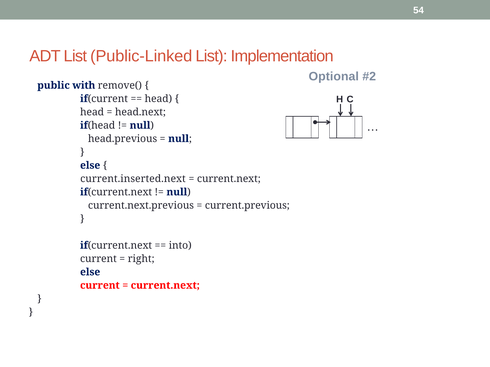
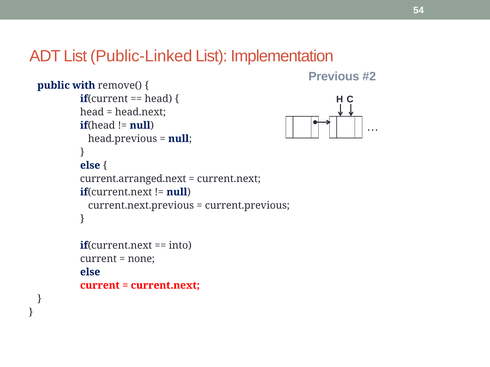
Optional: Optional -> Previous (334, 77)
current.inserted.next: current.inserted.next -> current.arranged.next (133, 179)
right: right -> none (141, 259)
